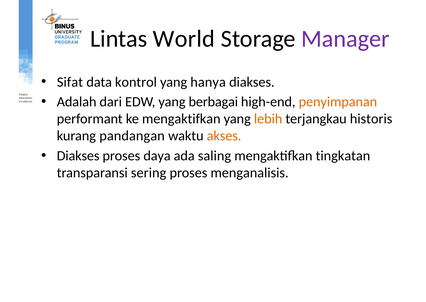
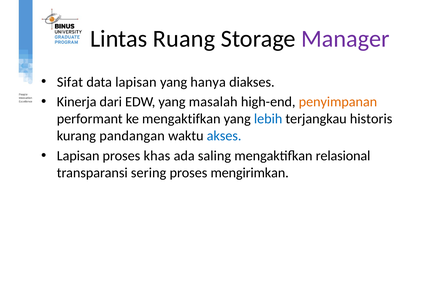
World: World -> Ruang (184, 39)
data kontrol: kontrol -> lapisan (136, 82)
Adalah: Adalah -> Kinerja (77, 102)
berbagai: berbagai -> masalah (213, 102)
lebih colour: orange -> blue (268, 119)
akses colour: orange -> blue (224, 136)
Diakses: Diakses -> Lapisan (78, 155)
daya: daya -> khas (157, 155)
tingkatan: tingkatan -> relasional (343, 155)
menganalisis: menganalisis -> mengirimkan (250, 172)
